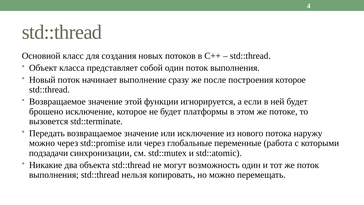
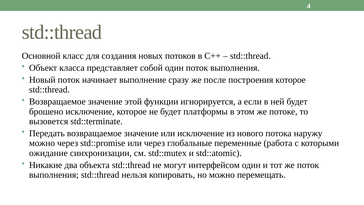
подзадачи: подзадачи -> ожидание (48, 153)
возможность: возможность -> интерфейсом (214, 165)
